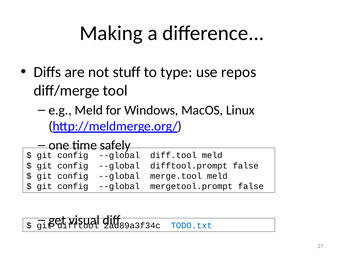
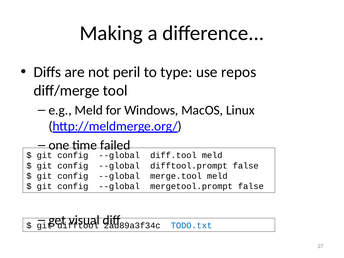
stuff: stuff -> peril (127, 72)
safely: safely -> failed (115, 145)
